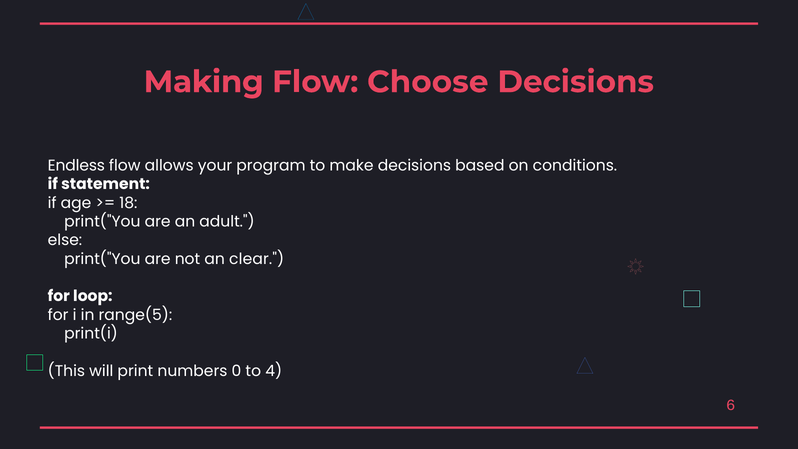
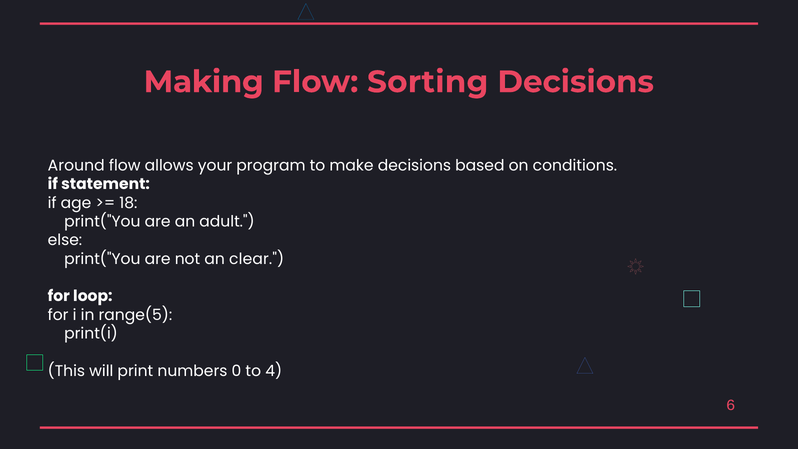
Choose: Choose -> Sorting (428, 82)
Endless: Endless -> Around (76, 166)
